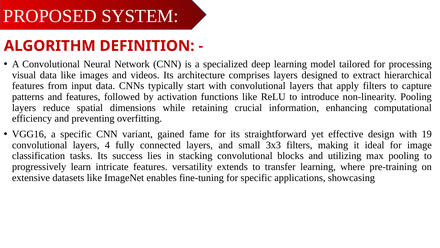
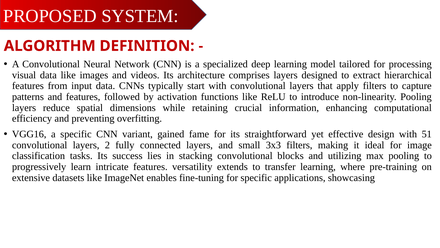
19: 19 -> 51 (427, 134)
4: 4 -> 2 (107, 145)
